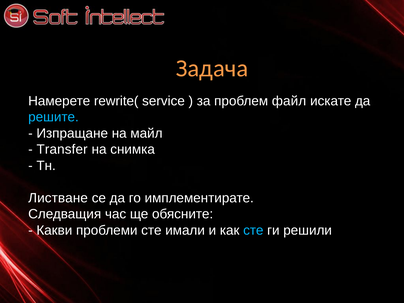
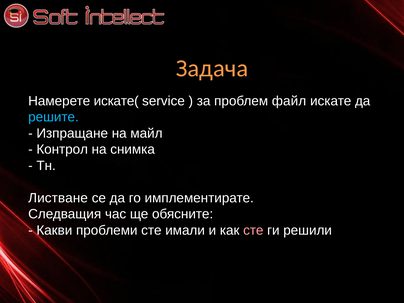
rewrite(: rewrite( -> искате( (116, 101)
Transfer: Transfer -> Контрол (62, 149)
сте colour: light blue -> pink (253, 230)
